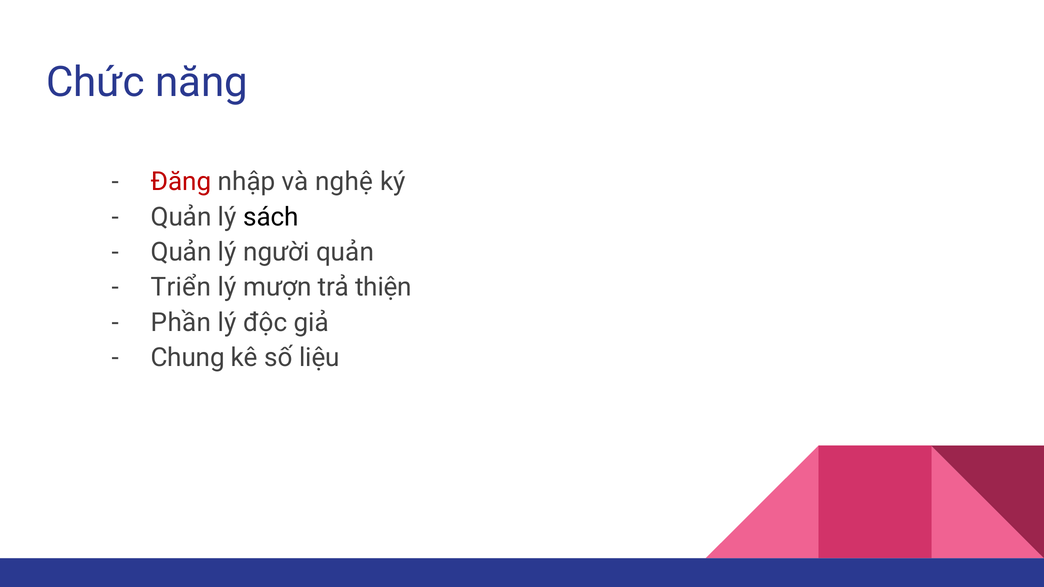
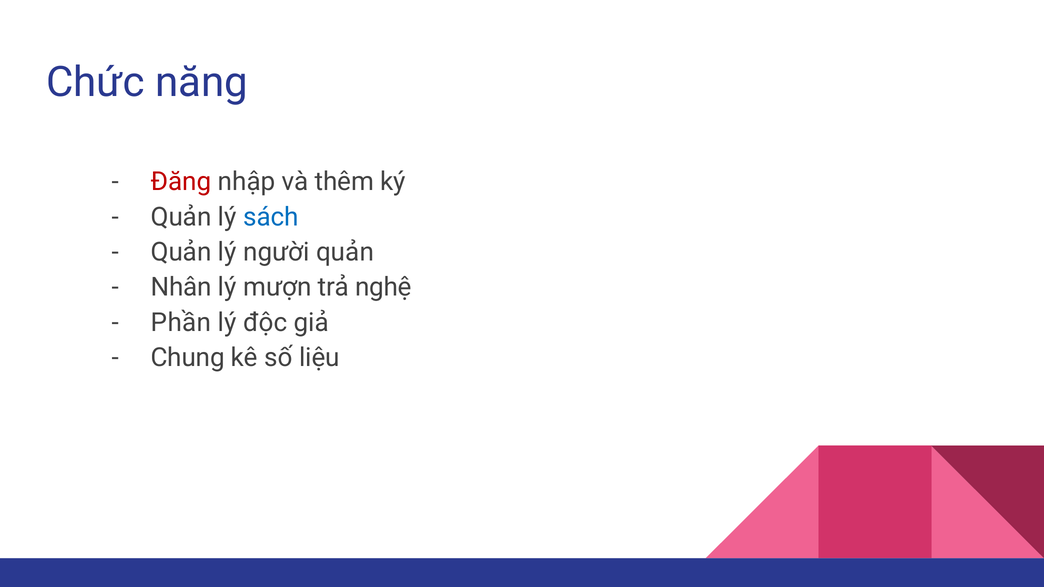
nghệ: nghệ -> thêm (344, 182)
sách colour: black -> blue (271, 217)
Triển: Triển -> Nhân (181, 287)
thiện: thiện -> nghệ (383, 287)
